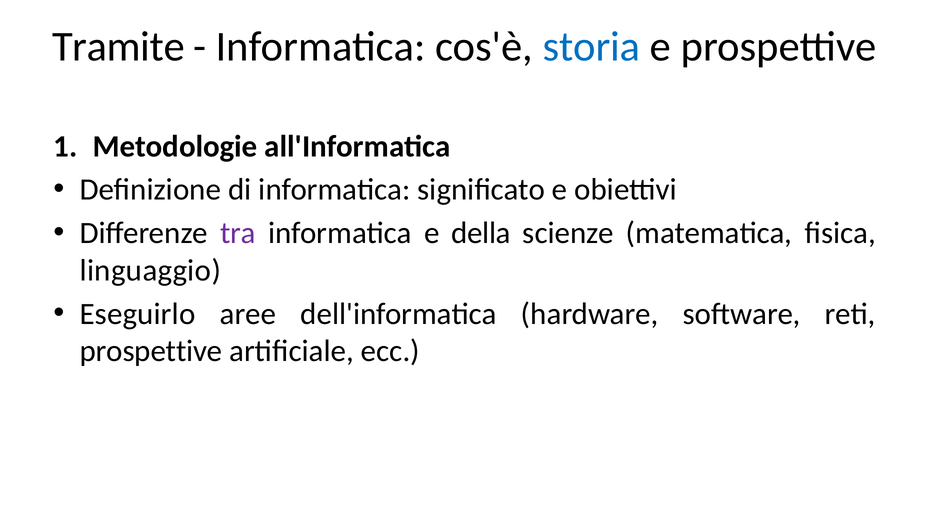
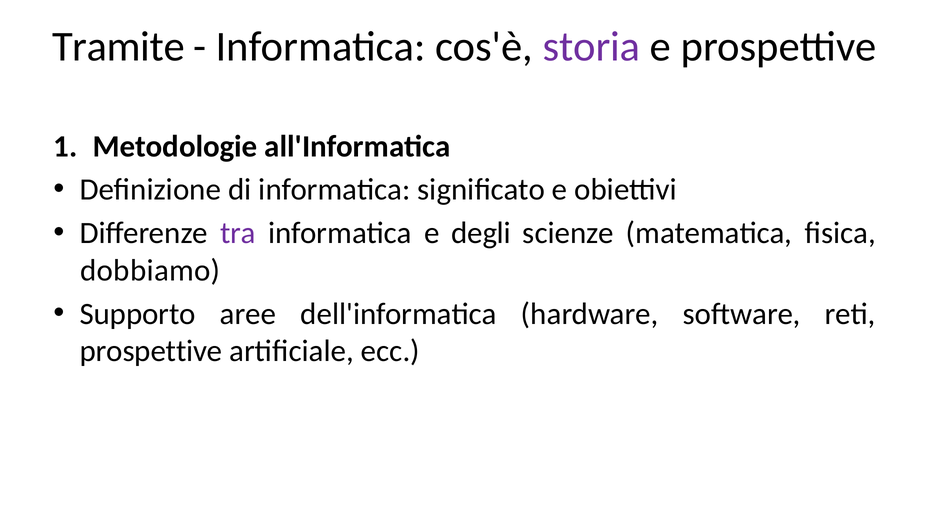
storia colour: blue -> purple (592, 46)
della: della -> degli (481, 233)
linguaggio: linguaggio -> dobbiamo (150, 270)
Eseguirlo: Eseguirlo -> Supporto (138, 314)
